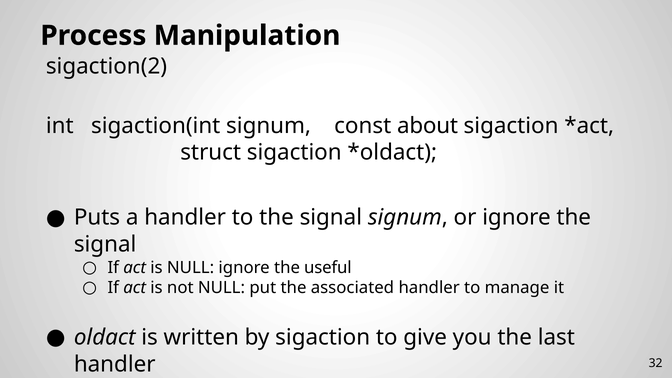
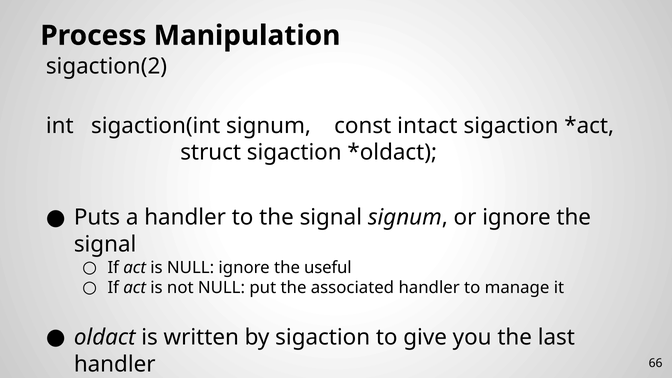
about: about -> intact (427, 126)
32: 32 -> 66 (656, 363)
